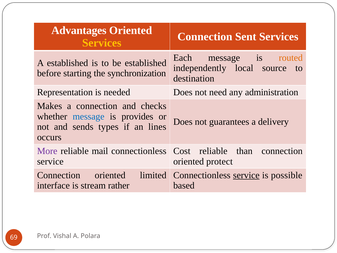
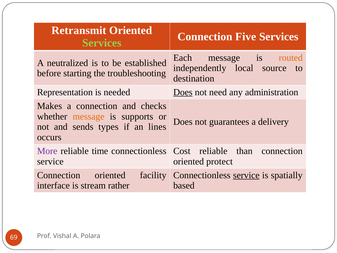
Advantages: Advantages -> Retransmit (79, 30)
Sent: Sent -> Five (246, 37)
Services colour: yellow -> light green (102, 43)
A established: established -> neutralized (67, 63)
synchronization: synchronization -> troubleshooting (137, 73)
Does underline: none -> present (183, 92)
message colour: blue -> orange (89, 116)
provides: provides -> supports (137, 116)
mail: mail -> time (100, 151)
limited: limited -> facility (153, 175)
possible: possible -> spatially (287, 175)
